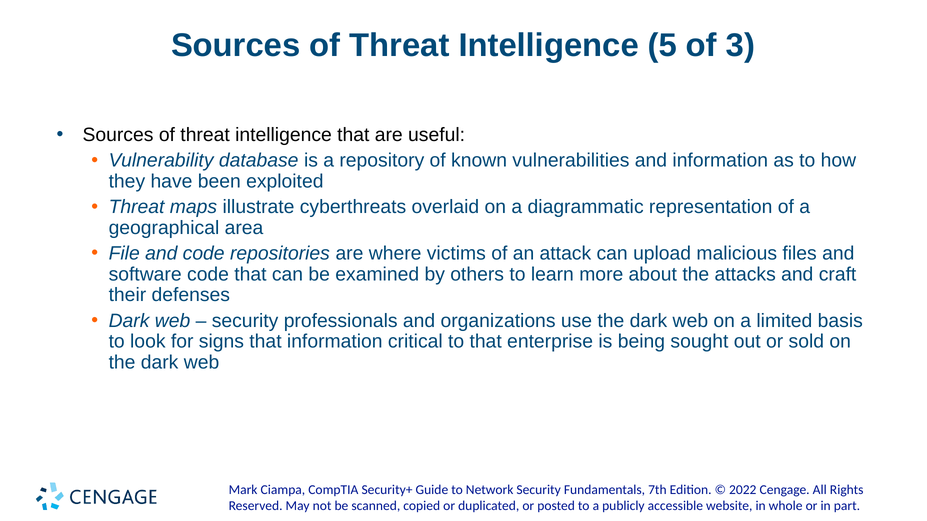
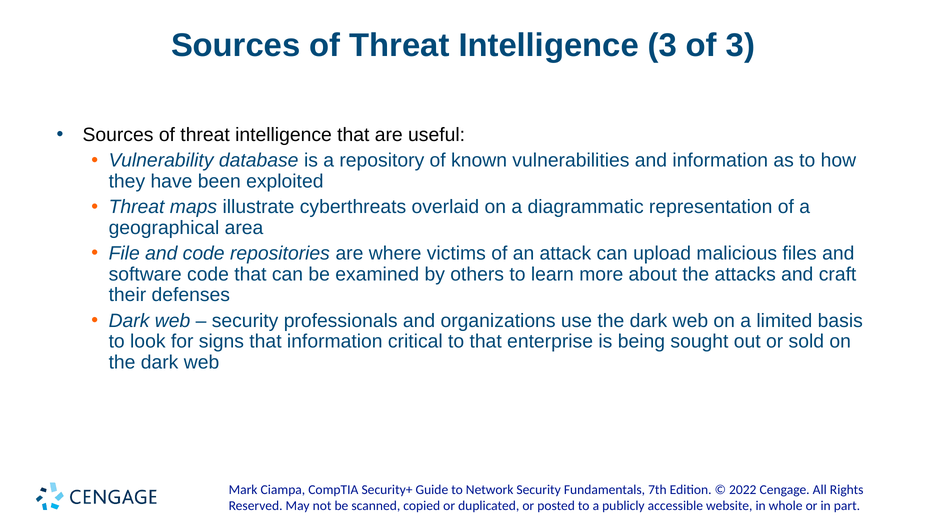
Intelligence 5: 5 -> 3 (662, 45)
